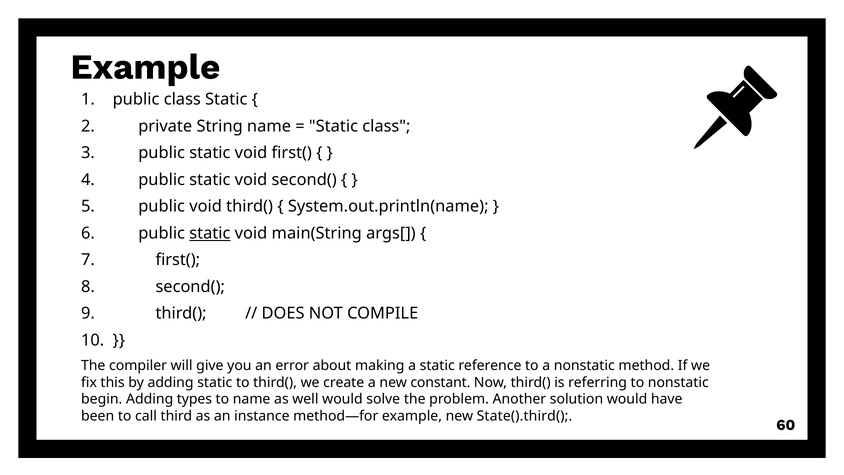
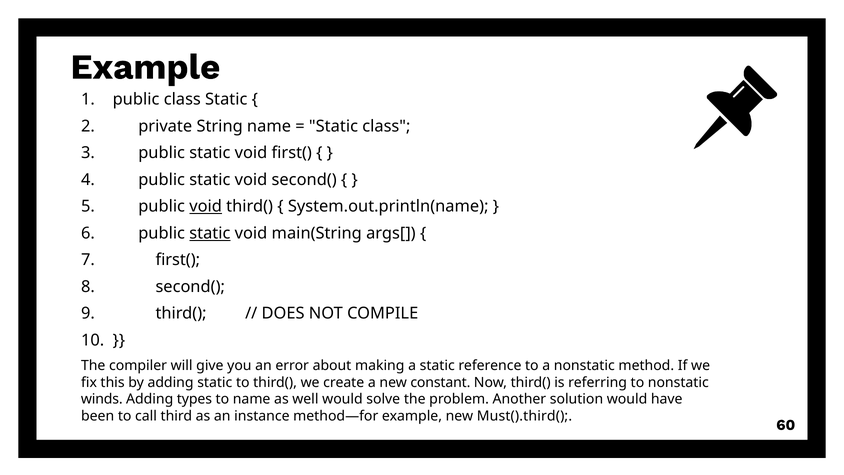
void underline: none -> present (206, 206)
begin: begin -> winds (102, 399)
State().third(: State().third( -> Must().third( (524, 416)
